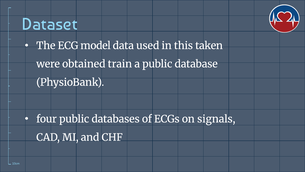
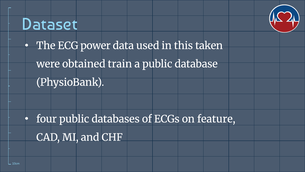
model: model -> power (96, 46)
signals: signals -> feature (216, 119)
